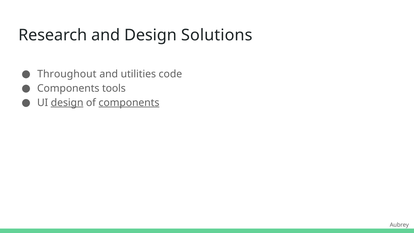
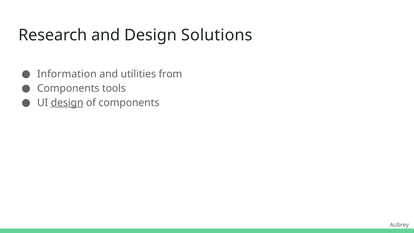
Throughout: Throughout -> Information (67, 74)
code: code -> from (170, 74)
components underline: present -> none (129, 103)
